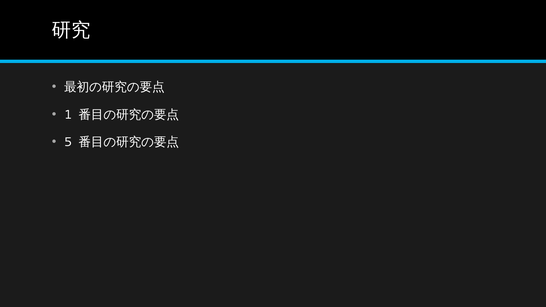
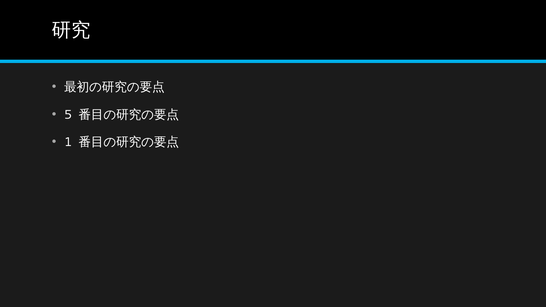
1: 1 -> 5 (68, 115)
5: 5 -> 1 (68, 142)
